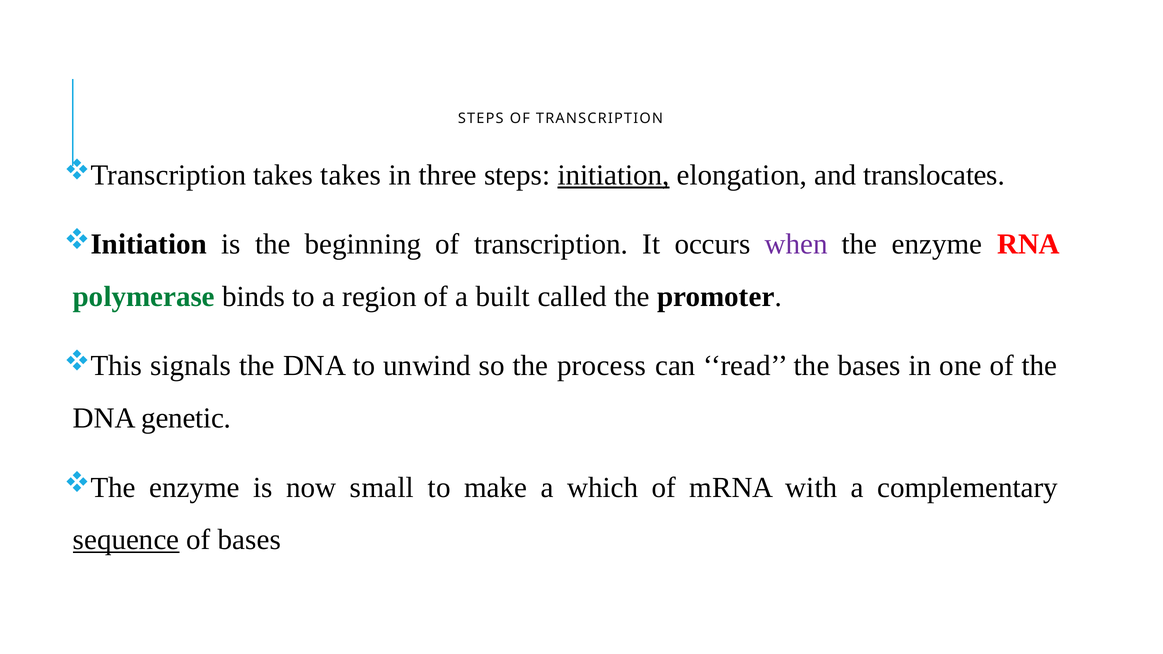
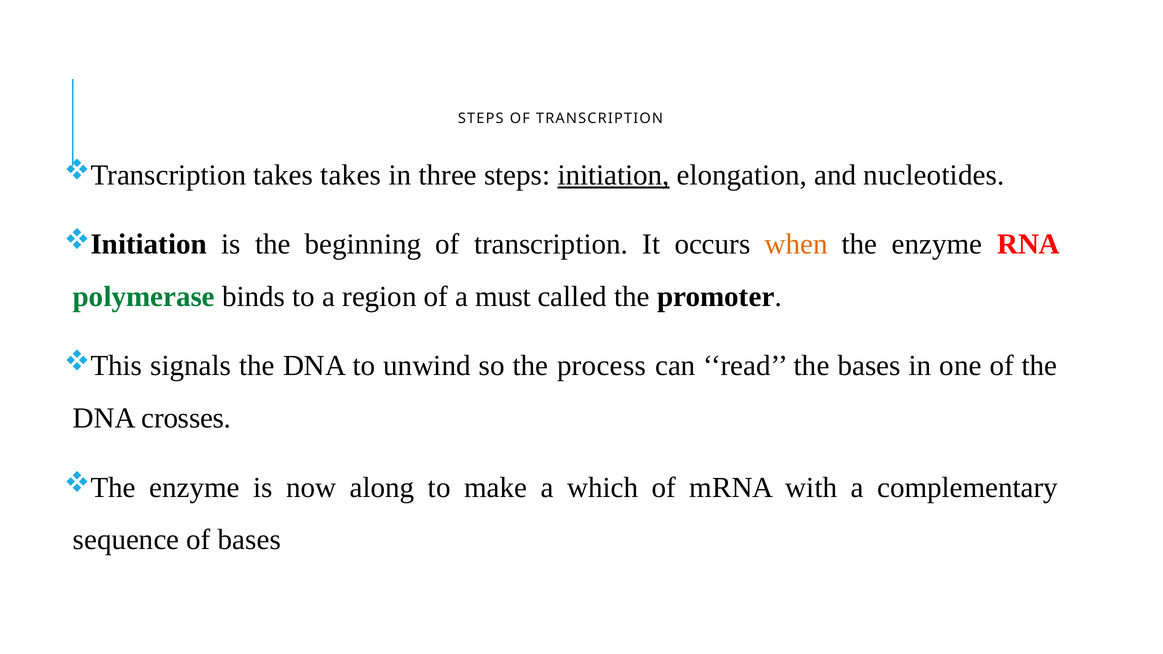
translocates: translocates -> nucleotides (934, 175)
when colour: purple -> orange (796, 244)
built: built -> must (503, 297)
genetic: genetic -> crosses (186, 418)
small: small -> along (382, 488)
sequence underline: present -> none (126, 540)
